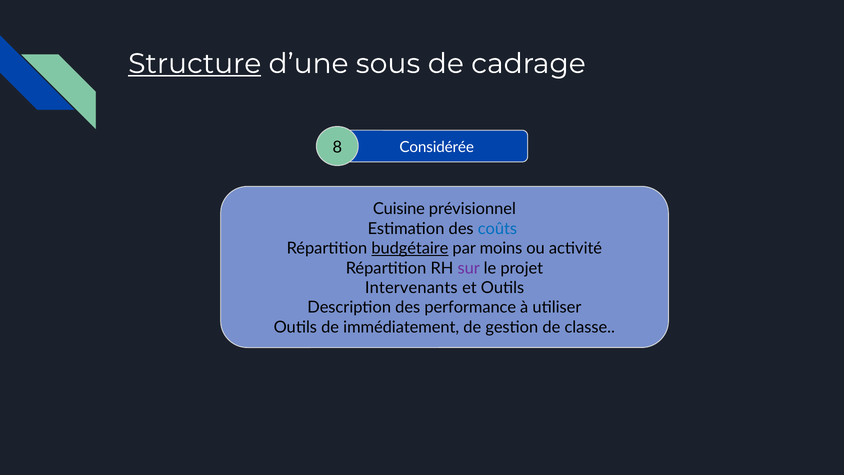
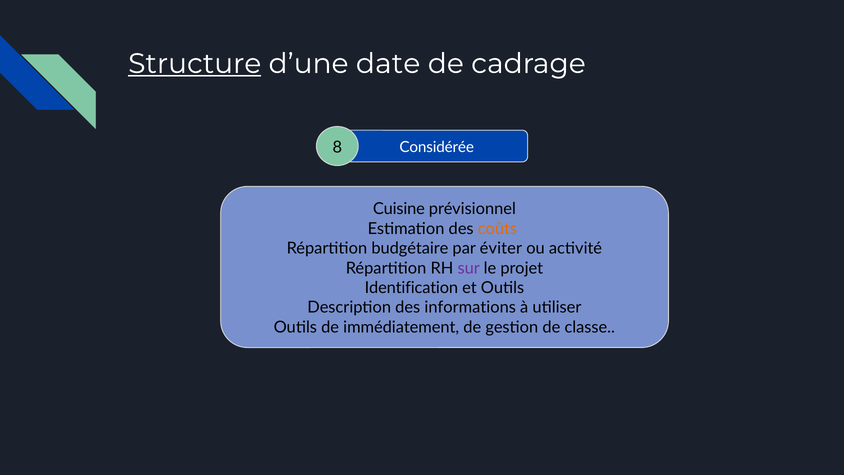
sous: sous -> date (388, 64)
coûts colour: blue -> orange (497, 229)
budgétaire underline: present -> none (410, 248)
moins: moins -> éviter (501, 248)
Intervenants: Intervenants -> Identification (411, 288)
performance: performance -> informations (470, 307)
